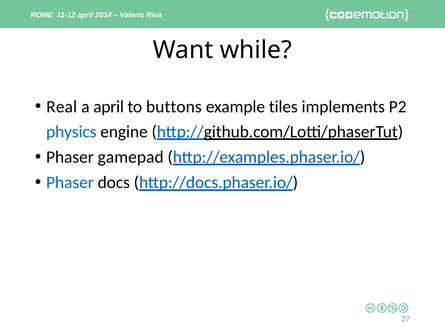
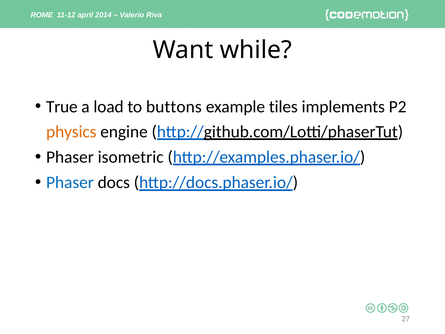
Real: Real -> True (62, 107)
a april: april -> load (109, 107)
physics colour: blue -> orange (71, 132)
gamepad: gamepad -> isometric (131, 157)
